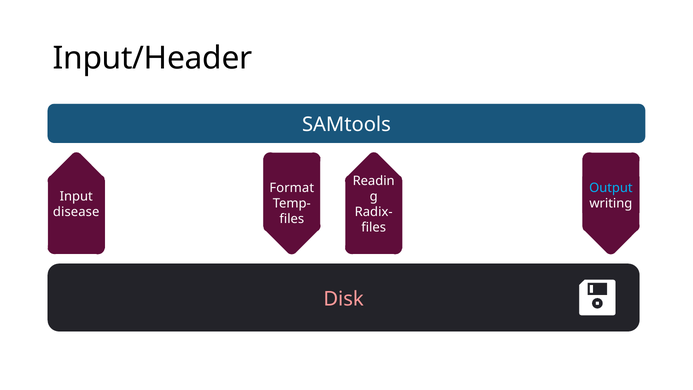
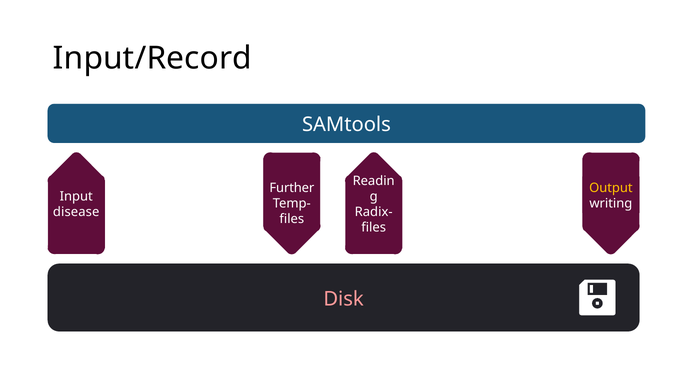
Input/Header: Input/Header -> Input/Record (152, 58)
Format: Format -> Further (292, 188)
Output colour: light blue -> yellow (611, 188)
